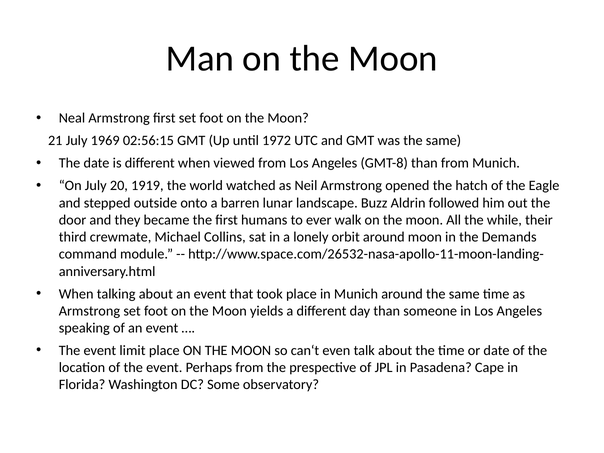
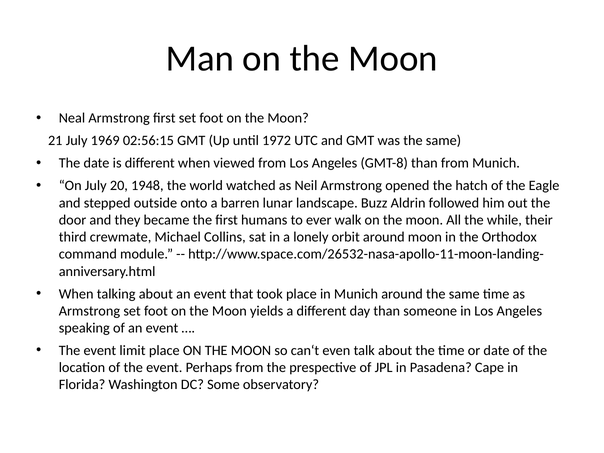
1919: 1919 -> 1948 (147, 186)
Demands: Demands -> Orthodox (509, 237)
